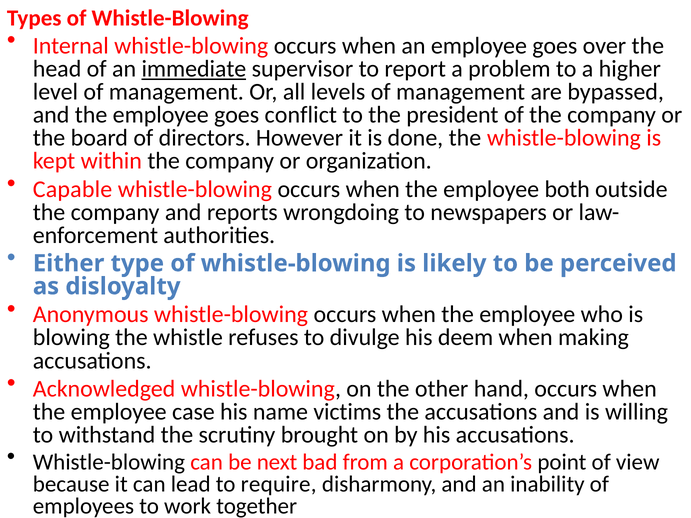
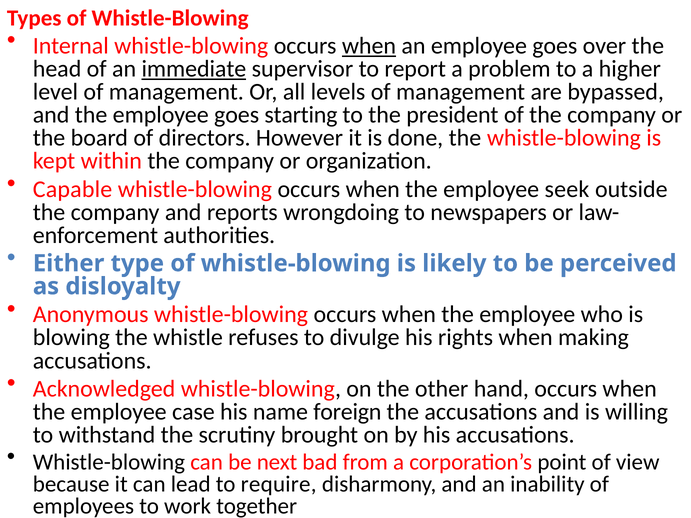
when underline: none -> present (369, 46)
conflict: conflict -> starting (301, 115)
both: both -> seek (567, 189)
deem: deem -> rights (465, 338)
victims: victims -> foreign (347, 412)
